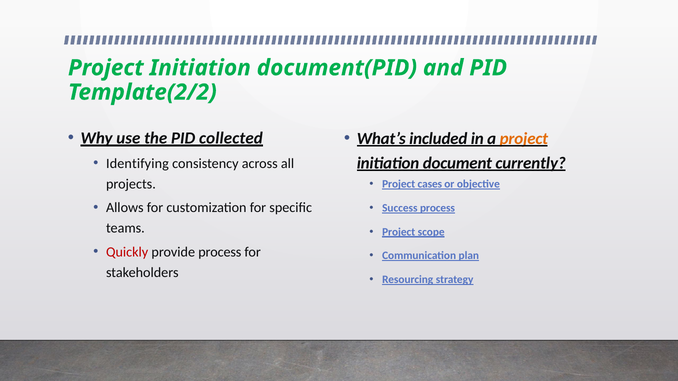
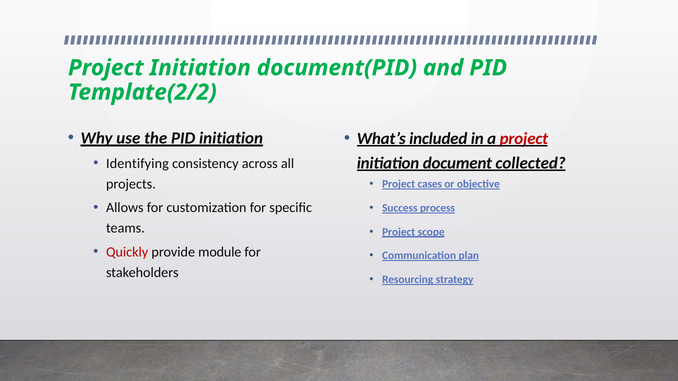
PID collected: collected -> initiation (231, 138)
project colour: orange -> red (524, 139)
currently: currently -> collected (531, 163)
provide process: process -> module (220, 252)
